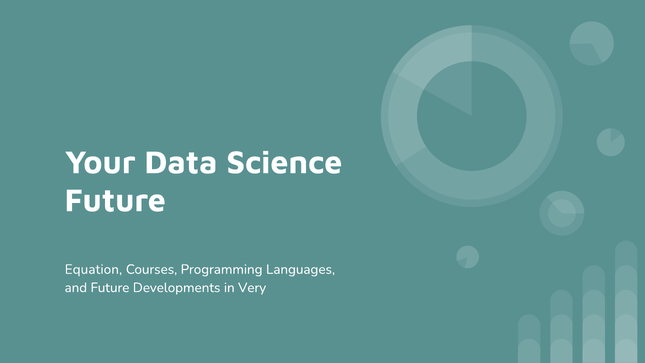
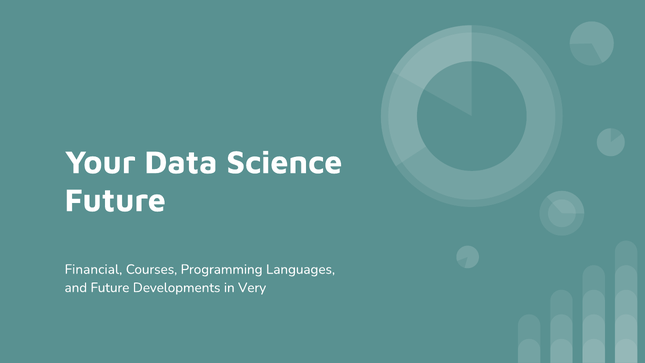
Equation: Equation -> Financial (93, 269)
